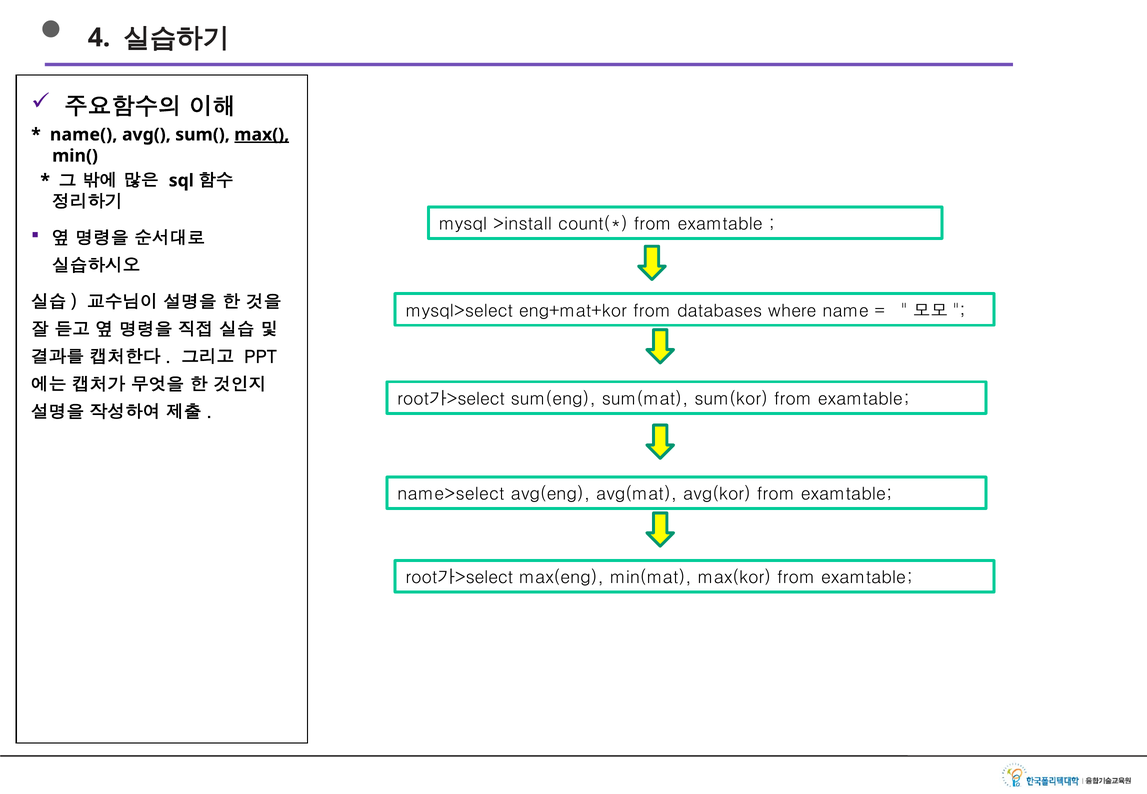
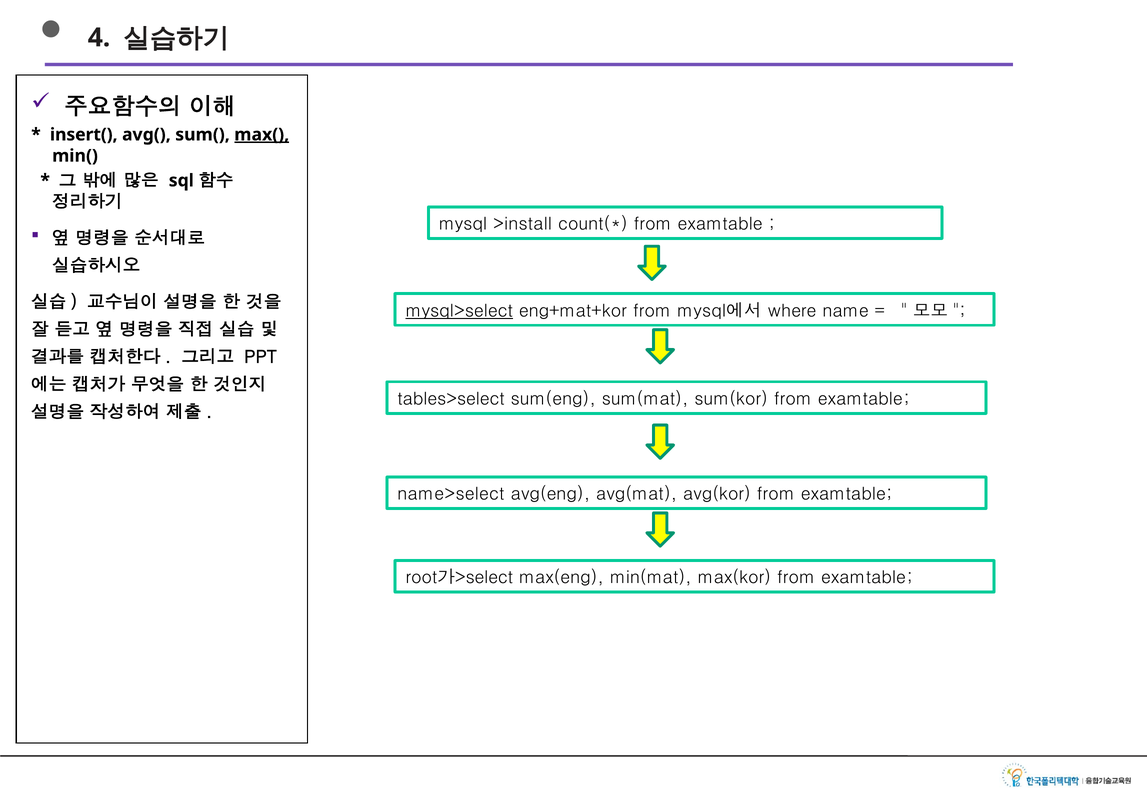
name(: name( -> insert( (84, 135)
mysql>select underline: none -> present (459, 311)
databases: databases -> mysql에서 (719, 311)
root가>select: root가>select -> tables>select (451, 399)
